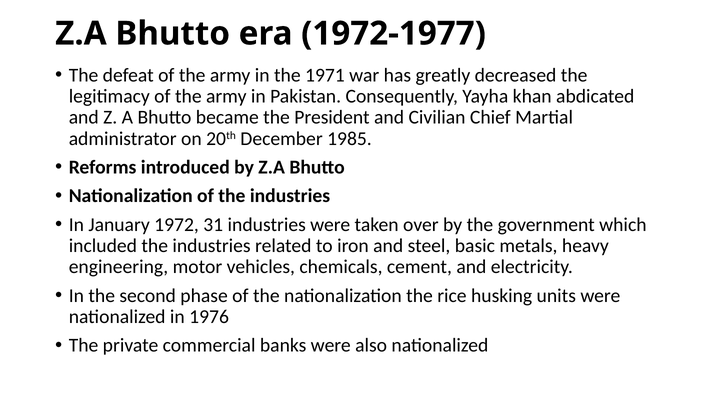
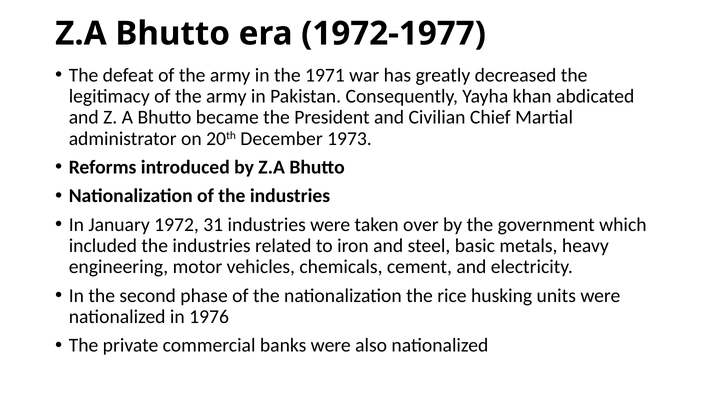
1985: 1985 -> 1973 (349, 139)
